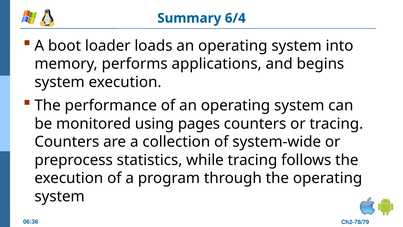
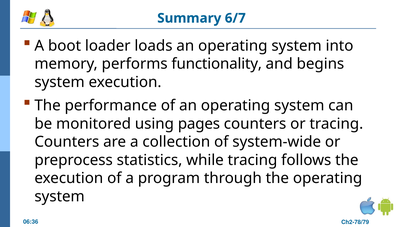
6/4: 6/4 -> 6/7 (235, 18)
applications: applications -> functionality (217, 64)
